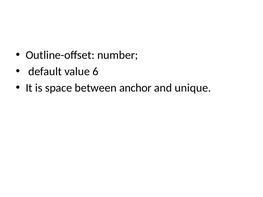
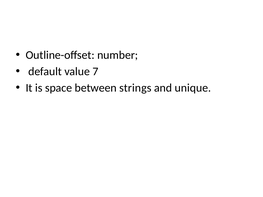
6: 6 -> 7 (95, 72)
anchor: anchor -> strings (135, 88)
